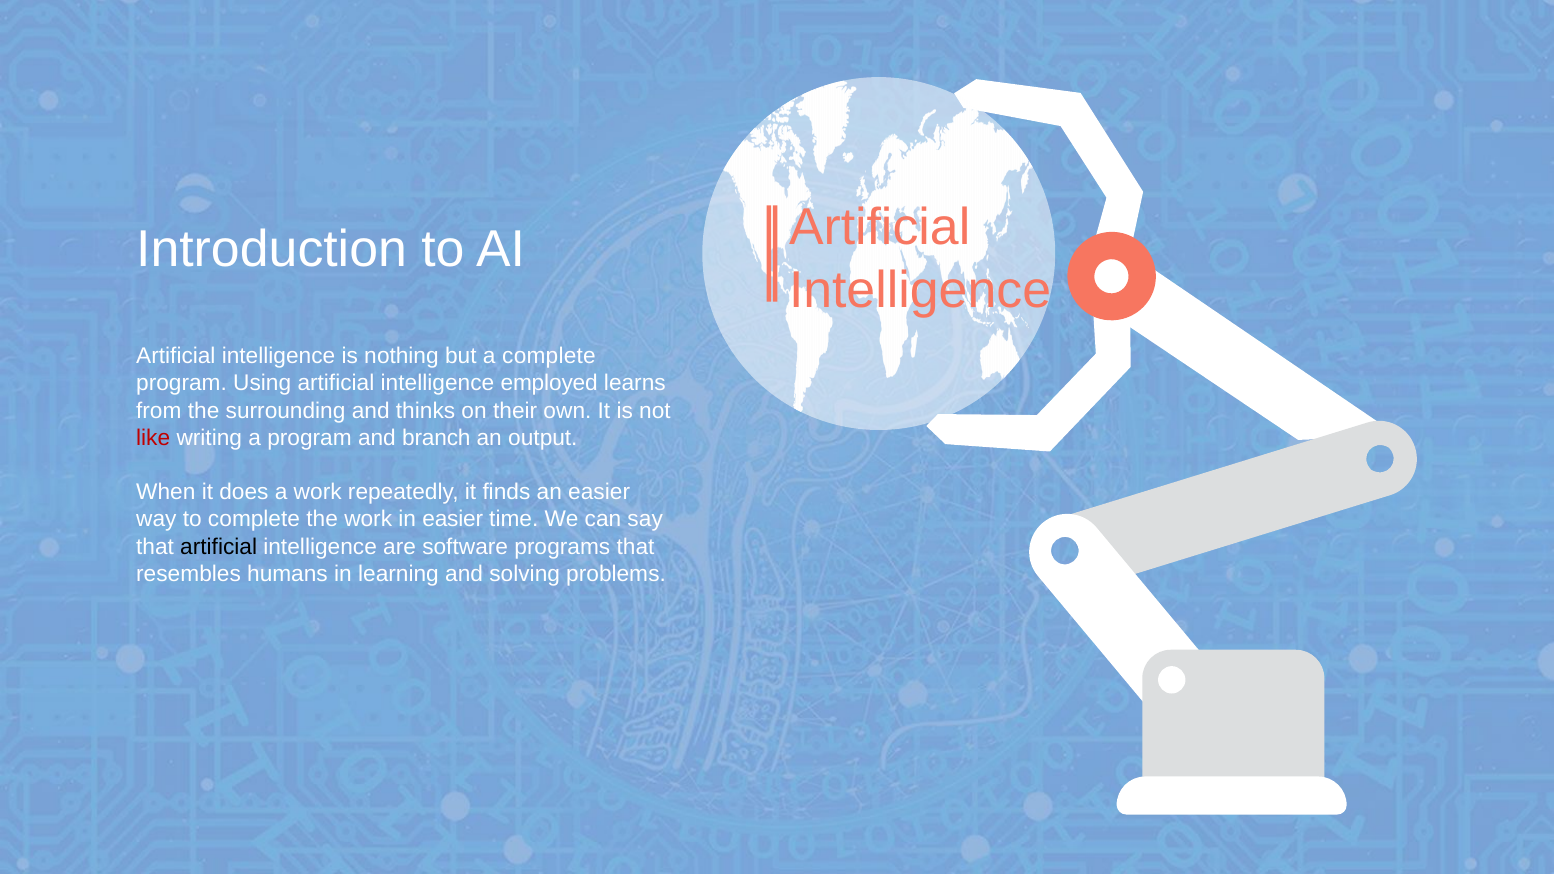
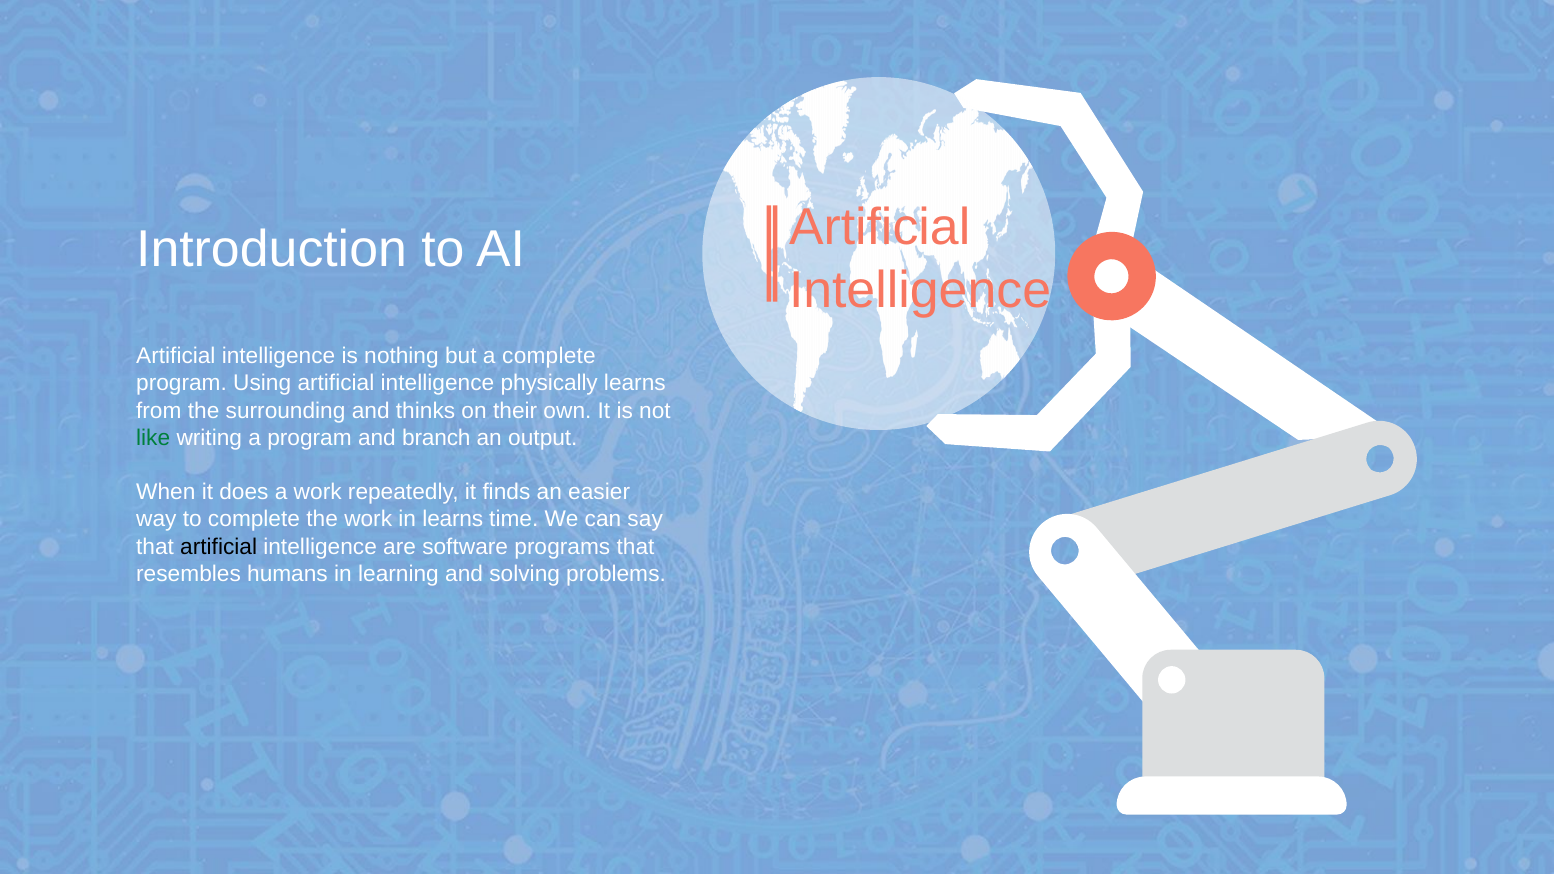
employed: employed -> physically (549, 383)
like colour: red -> green (153, 438)
in easier: easier -> learns (453, 520)
